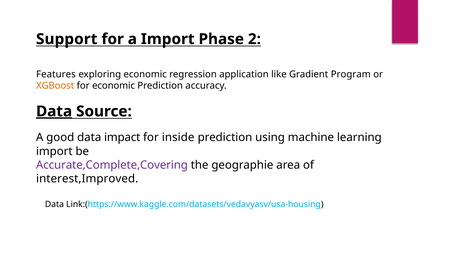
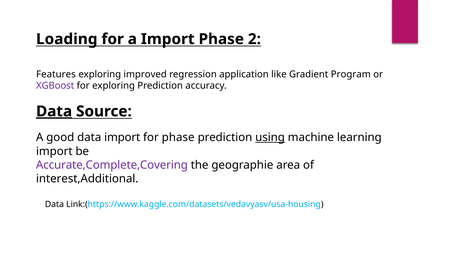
Support: Support -> Loading (67, 39)
exploring economic: economic -> improved (145, 74)
XGBoost colour: orange -> purple (55, 86)
for economic: economic -> exploring (114, 86)
data impact: impact -> import (122, 137)
for inside: inside -> phase (178, 137)
using underline: none -> present (270, 137)
interest,Improved: interest,Improved -> interest,Additional (87, 179)
